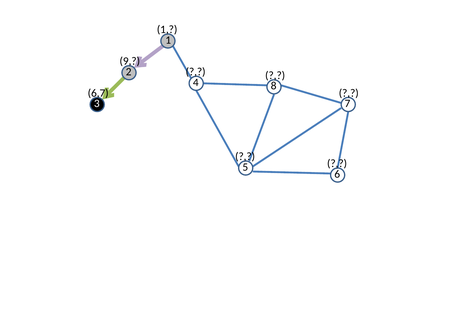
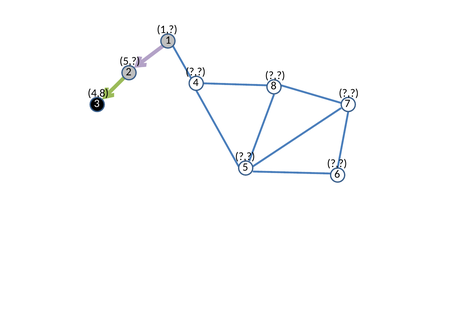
9: 9 -> 5 (130, 61)
6,7: 6,7 -> 4,8 (98, 93)
